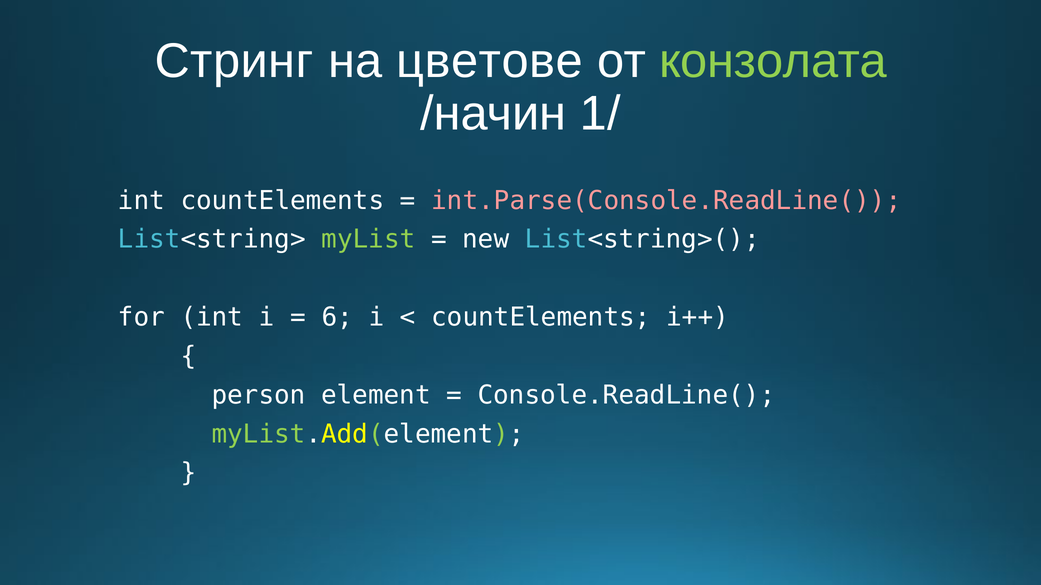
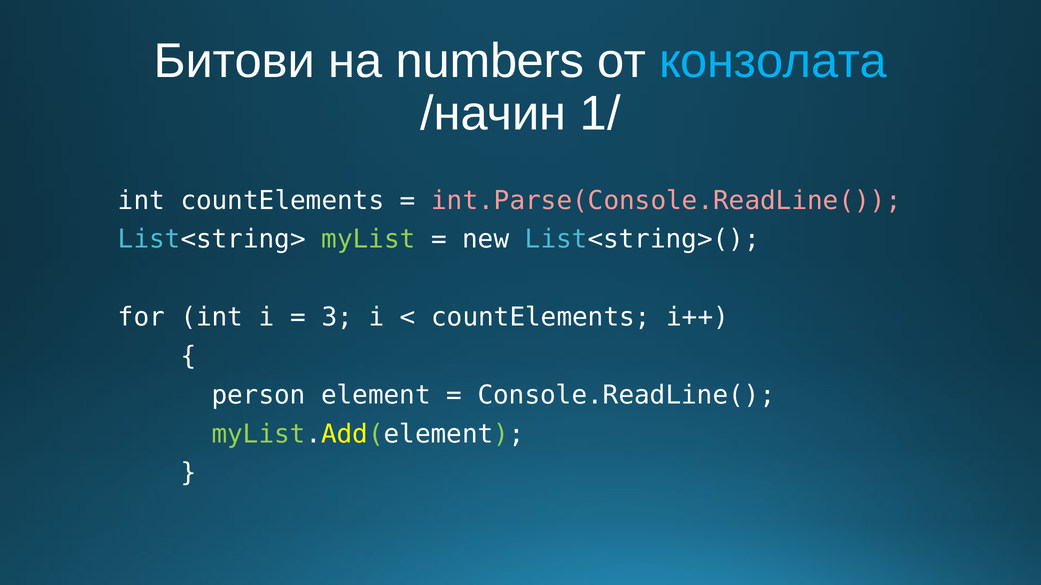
Стринг: Стринг -> Битови (234, 61)
цветове: цветове -> numbers (490, 61)
конзолата colour: light green -> light blue (773, 61)
6: 6 -> 3 (337, 318)
